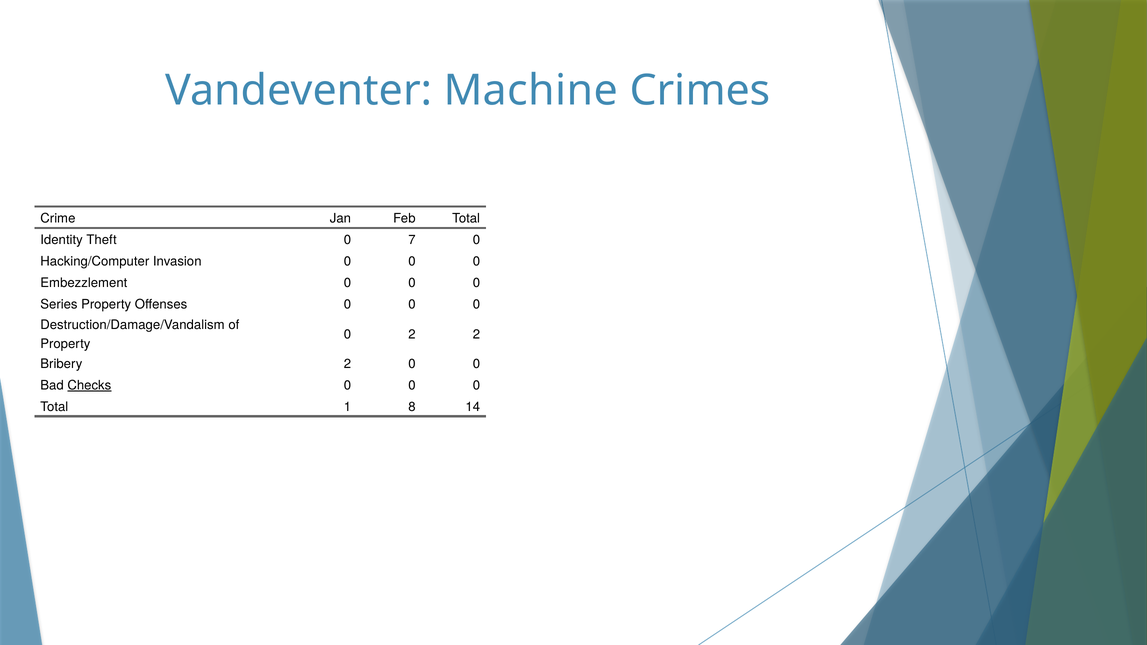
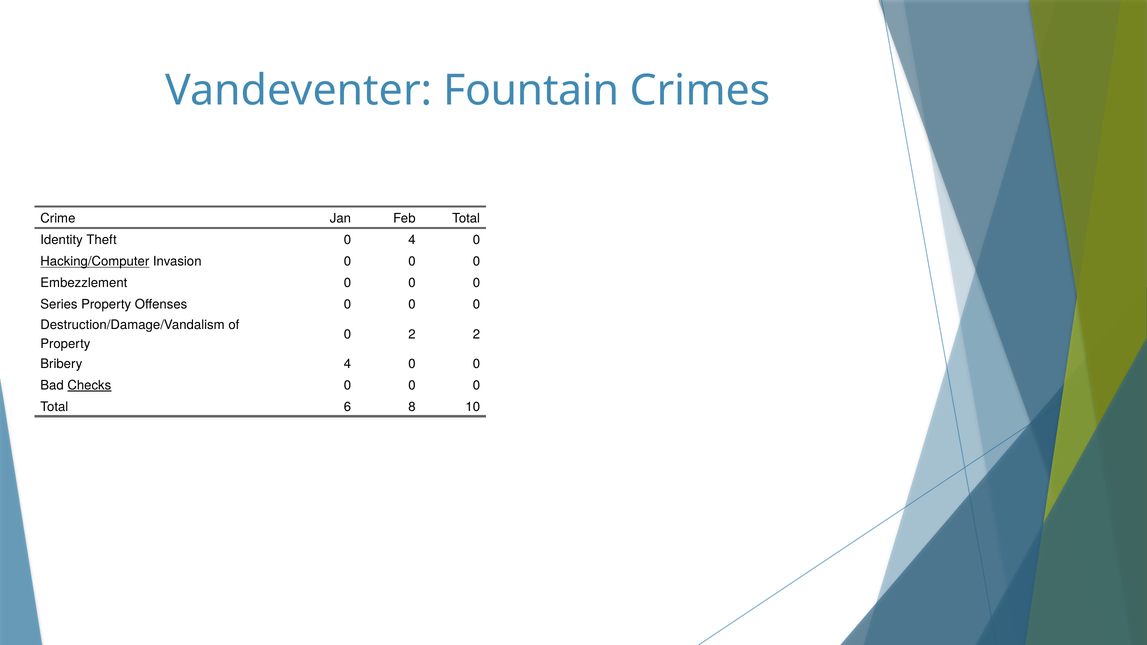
Machine: Machine -> Fountain (531, 90)
0 7: 7 -> 4 (412, 240)
Hacking/Computer underline: none -> present (95, 262)
Bribery 2: 2 -> 4 (347, 364)
1: 1 -> 6 (347, 407)
14: 14 -> 10 (473, 407)
